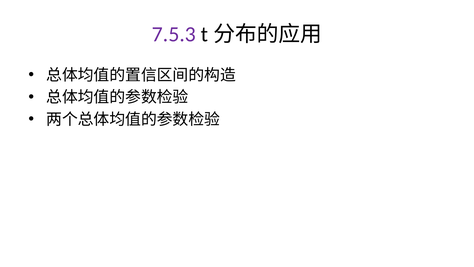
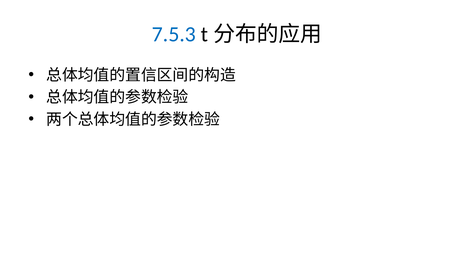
7.5.3 colour: purple -> blue (174, 34)
